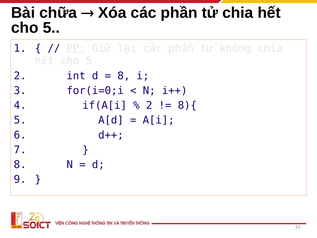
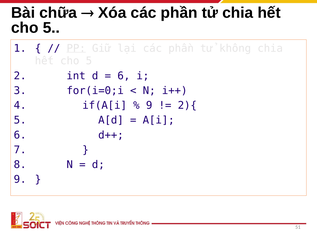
8: 8 -> 6 (124, 76)
2: 2 -> 9 (149, 105)
8){: 8){ -> 2){ (187, 105)
